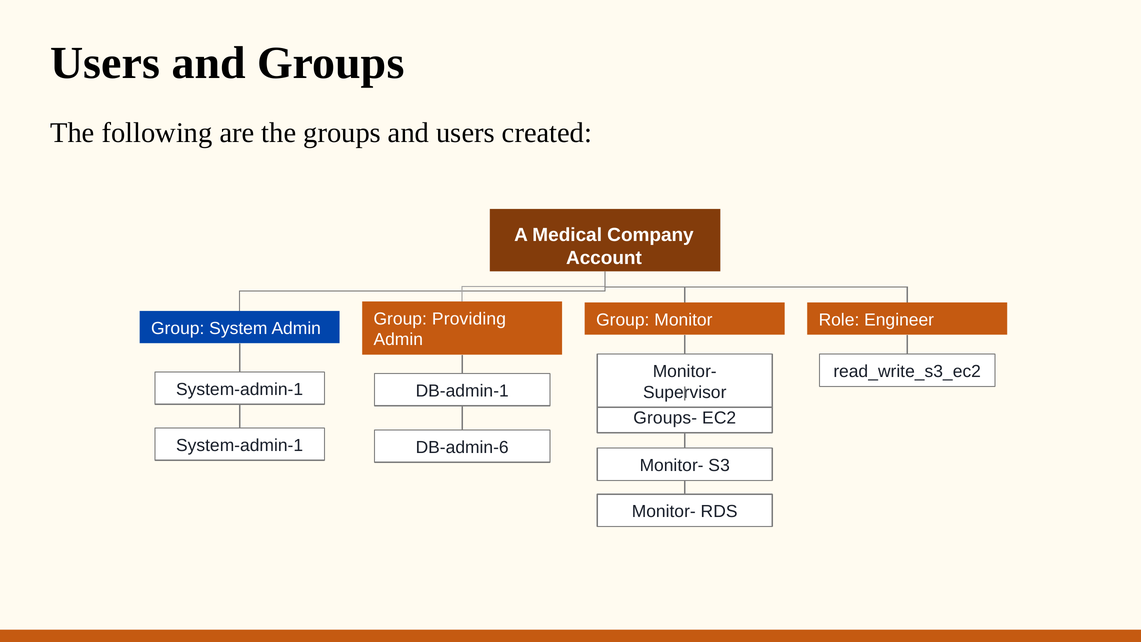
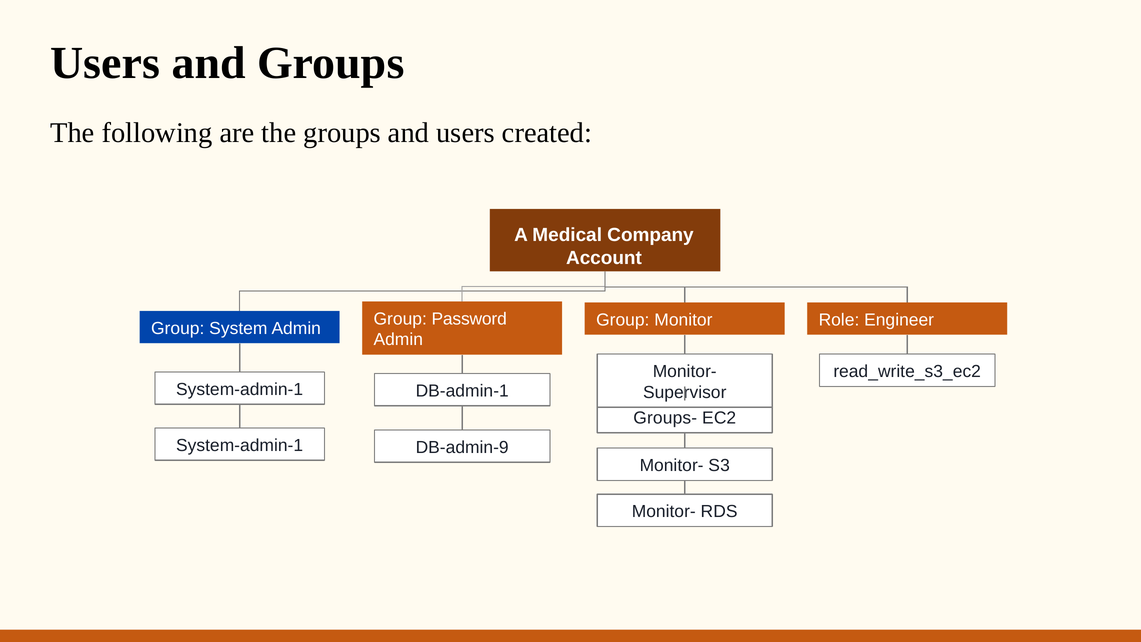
Providing: Providing -> Password (469, 319)
DB-admin-6: DB-admin-6 -> DB-admin-9 (462, 447)
